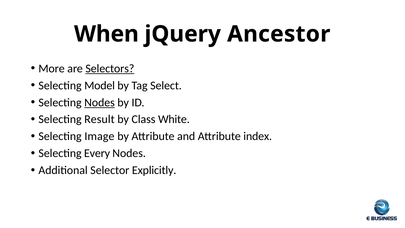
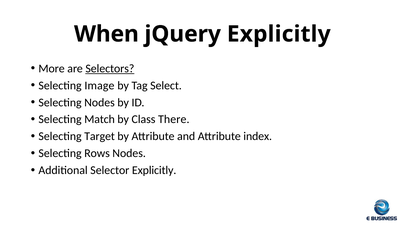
jQuery Ancestor: Ancestor -> Explicitly (279, 34)
Model: Model -> Image (99, 85)
Nodes underline: present -> none (100, 102)
Result: Result -> Match (100, 119)
White: White -> There (174, 119)
Image: Image -> Target (100, 136)
Every: Every -> Rows (97, 153)
